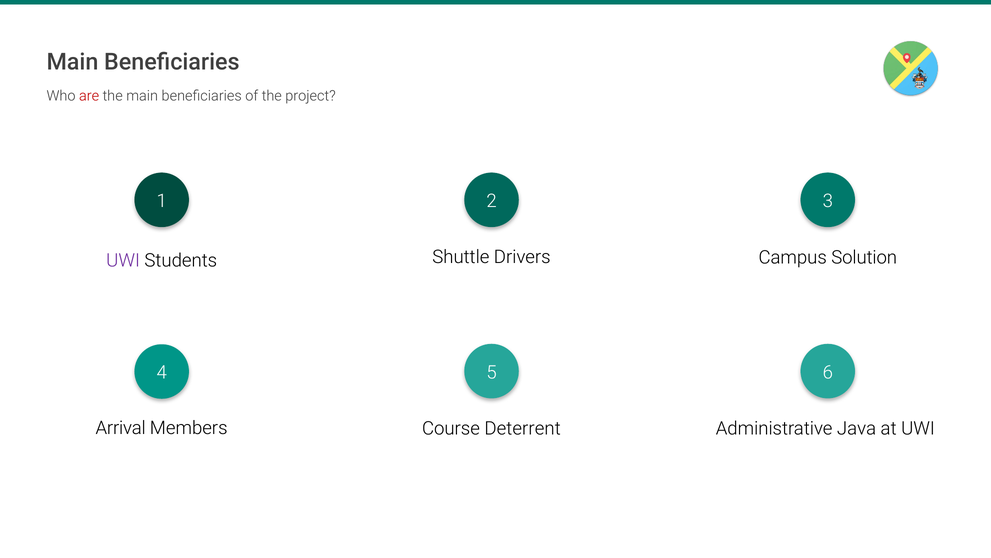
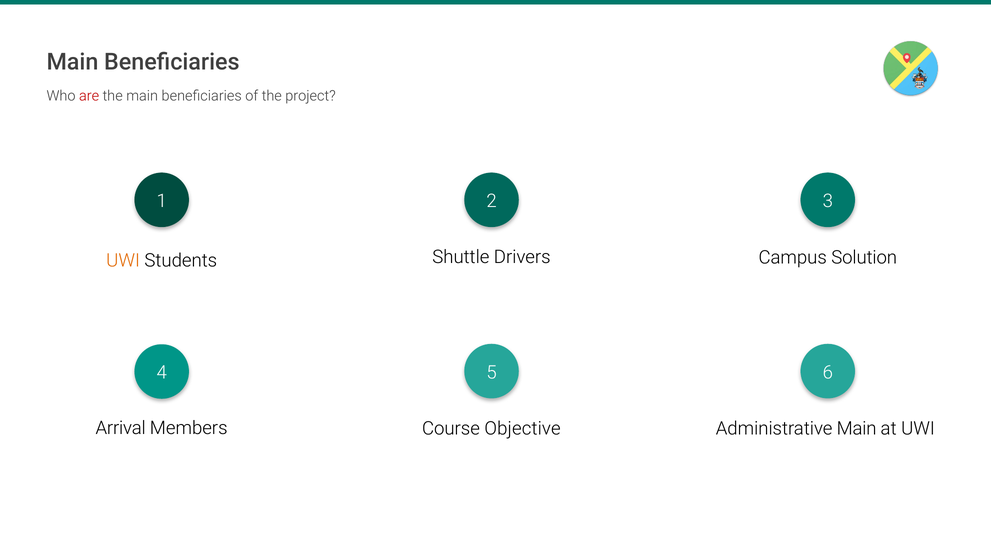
UWI colour: purple -> orange (123, 260)
Deterrent: Deterrent -> Objective (523, 428)
Administrative Java: Java -> Main (857, 428)
